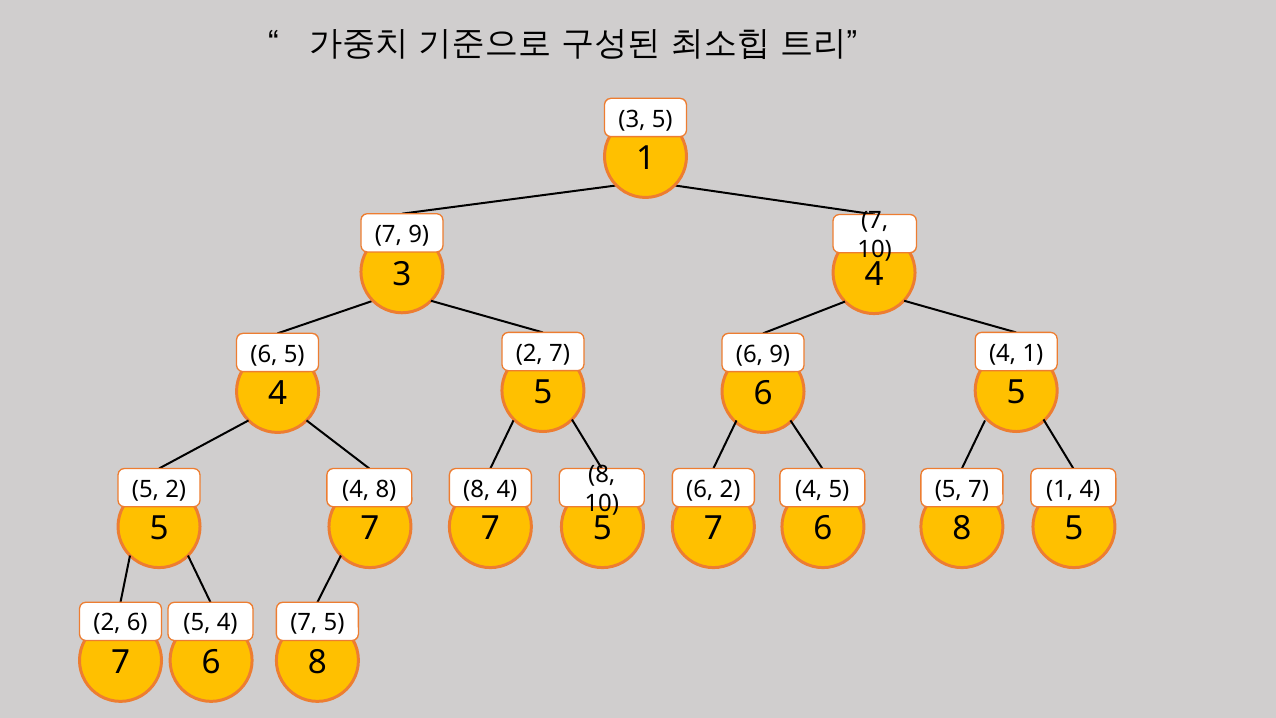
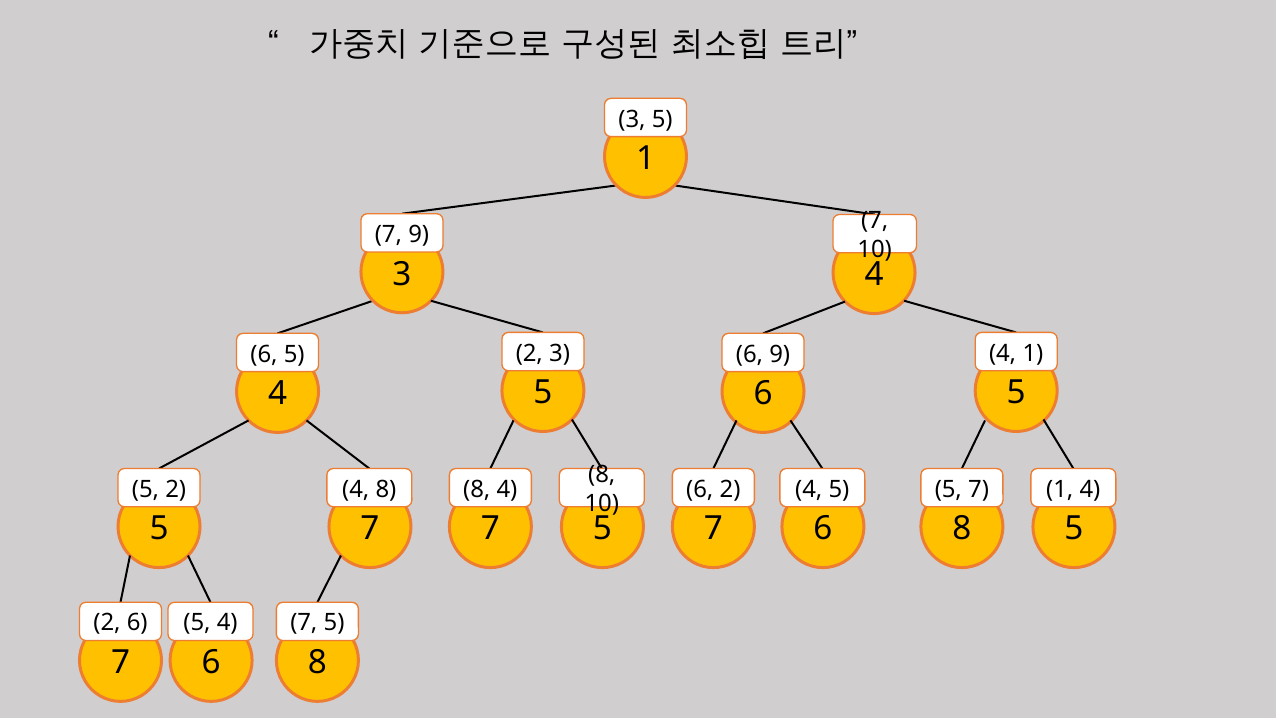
7: 7 -> 3 (560, 353)
